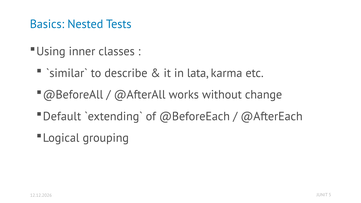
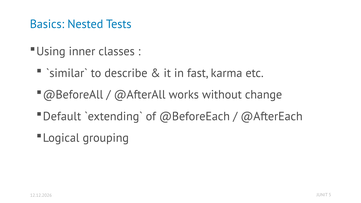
lata: lata -> fast (198, 73)
